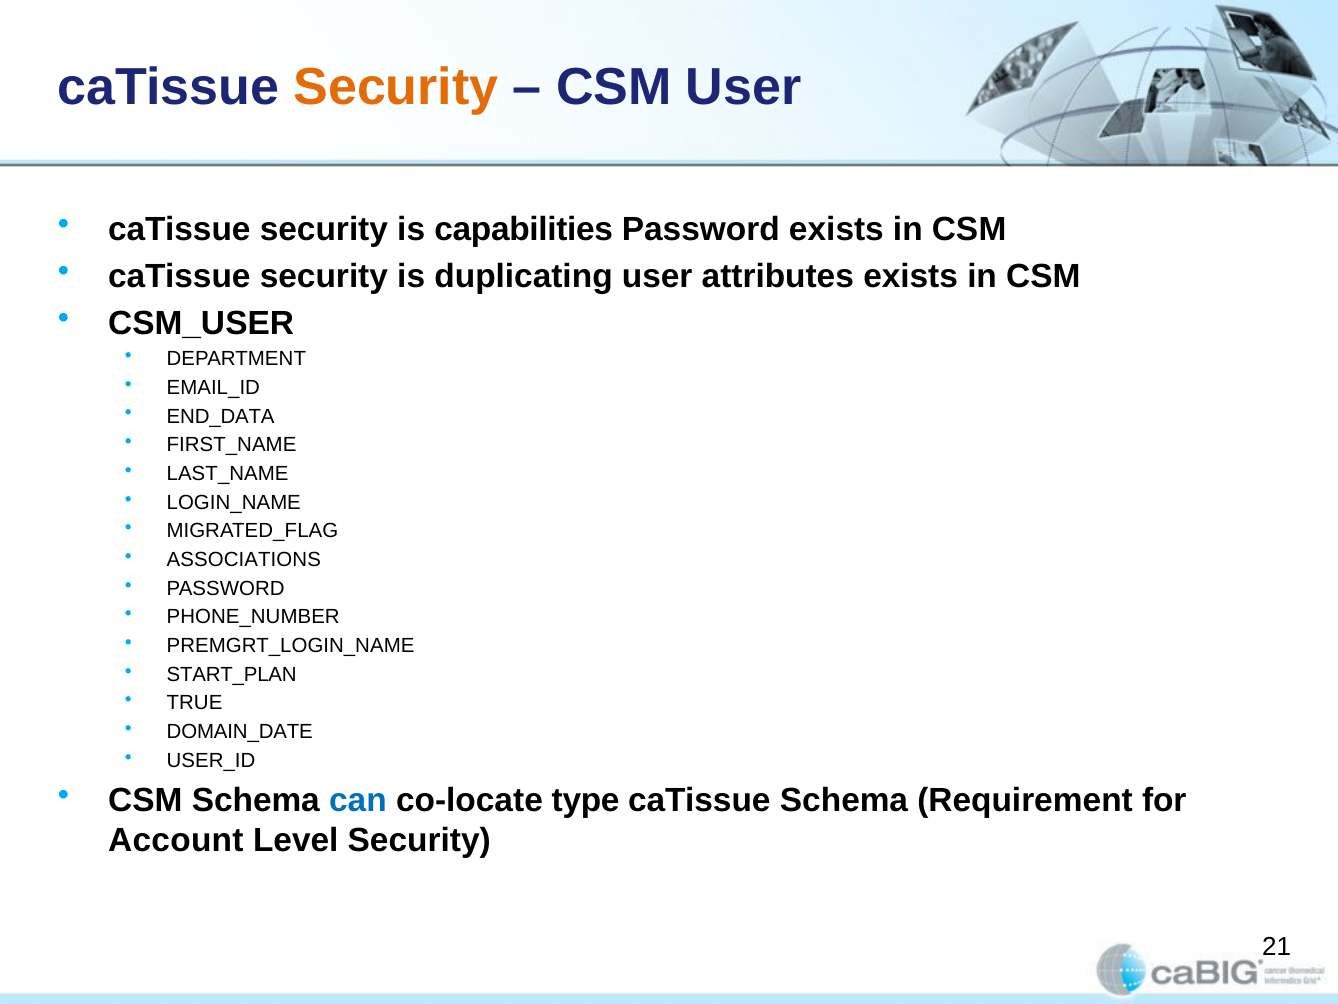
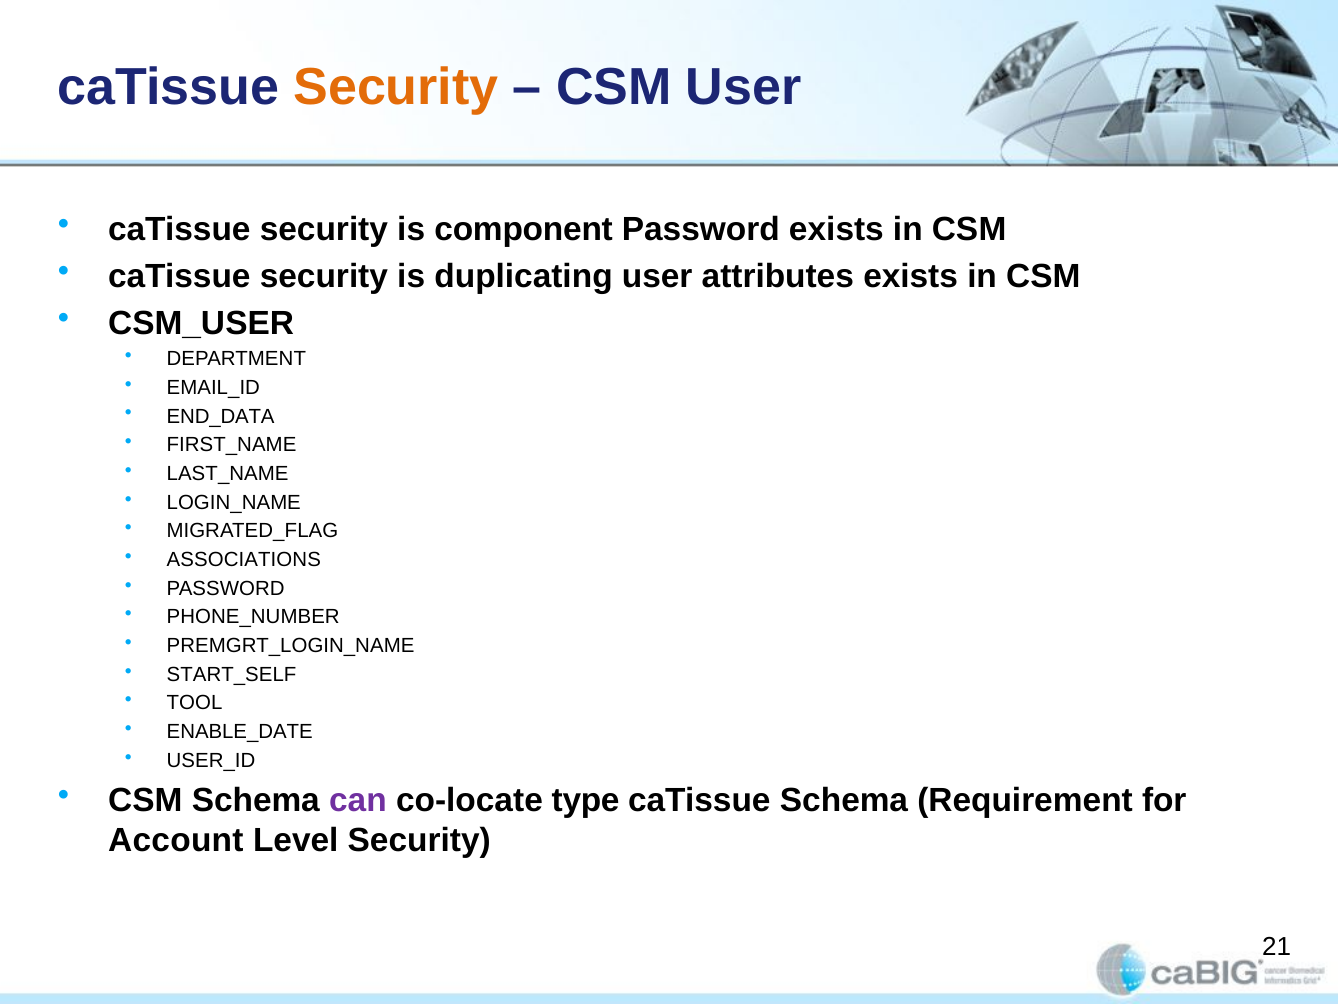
capabilities: capabilities -> component (524, 230)
START_PLAN: START_PLAN -> START_SELF (232, 674)
TRUE: TRUE -> TOOL (195, 703)
DOMAIN_DATE: DOMAIN_DATE -> ENABLE_DATE (240, 732)
can colour: blue -> purple (358, 800)
